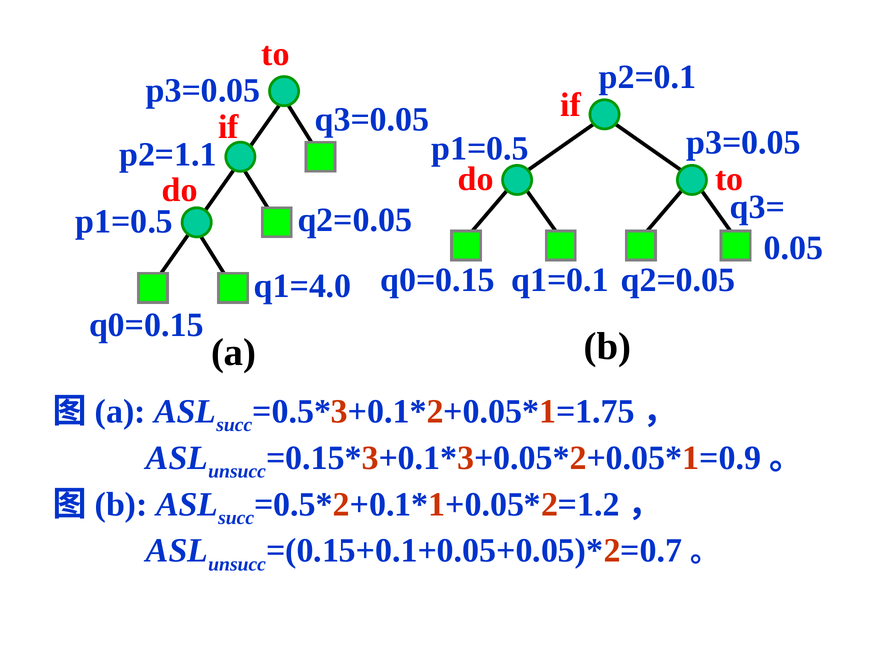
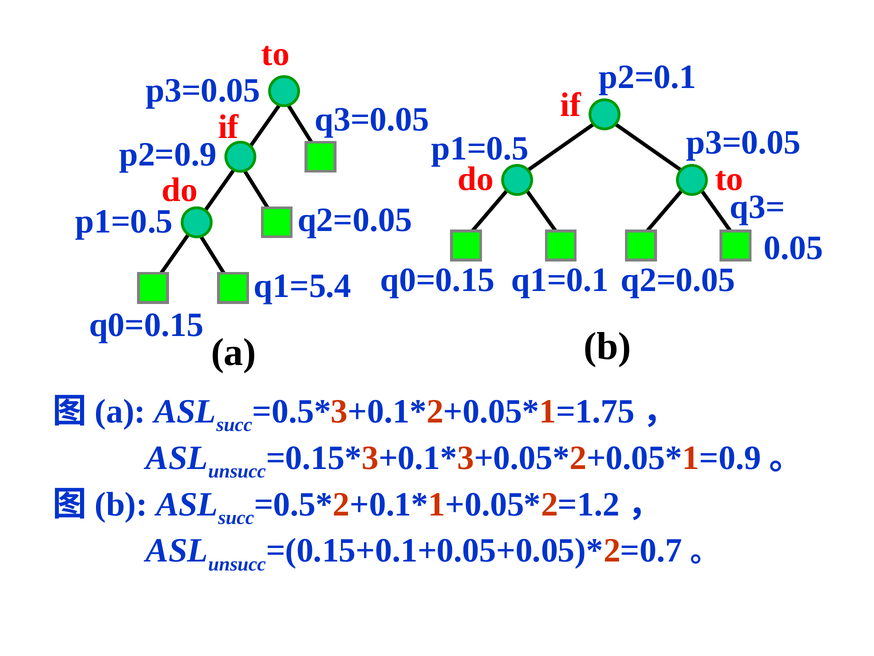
p2=1.1: p2=1.1 -> p2=0.9 (168, 154)
q1=4.0: q1=4.0 -> q1=5.4 (303, 286)
